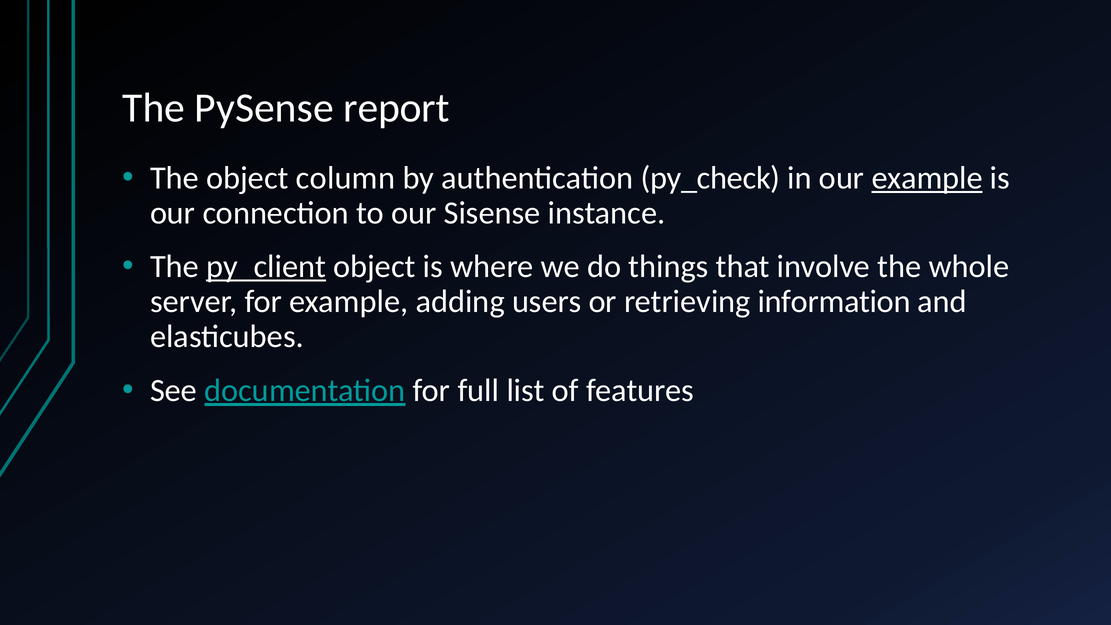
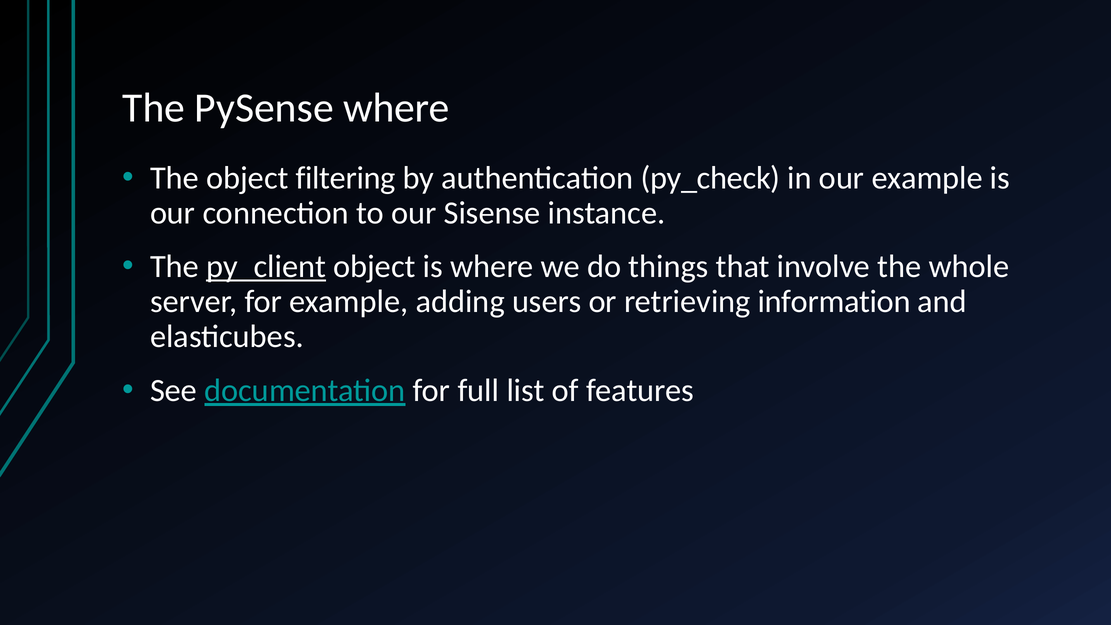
PySense report: report -> where (396, 108)
column: column -> filtering (346, 178)
example underline: present -> none (927, 178)
